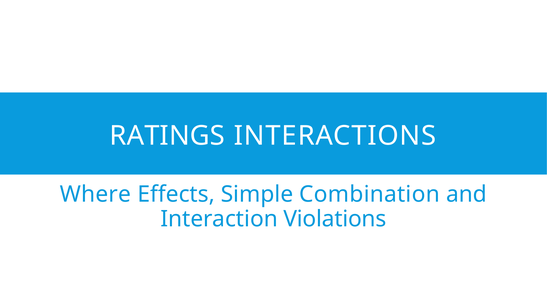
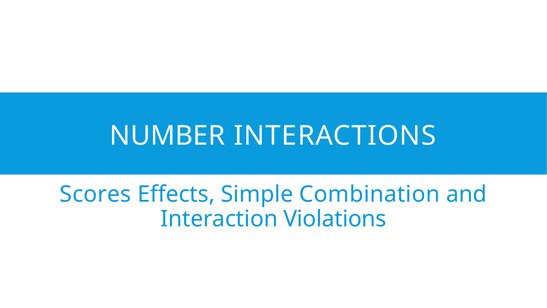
RATINGS: RATINGS -> NUMBER (167, 136)
Where: Where -> Scores (95, 194)
